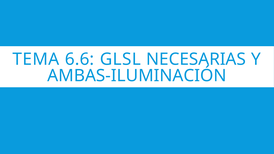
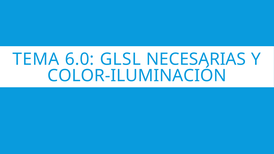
6.6: 6.6 -> 6.0 (80, 59)
AMBAS-ILUMINACIÓN: AMBAS-ILUMINACIÓN -> COLOR-ILUMINACIÓN (137, 76)
